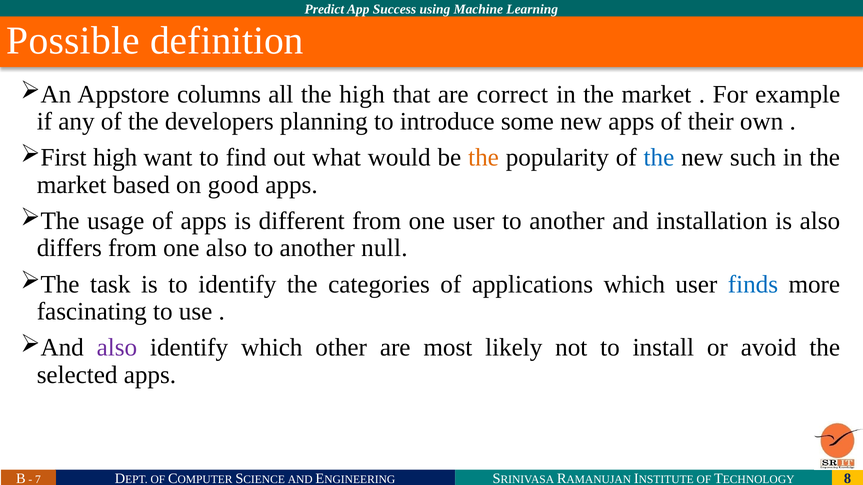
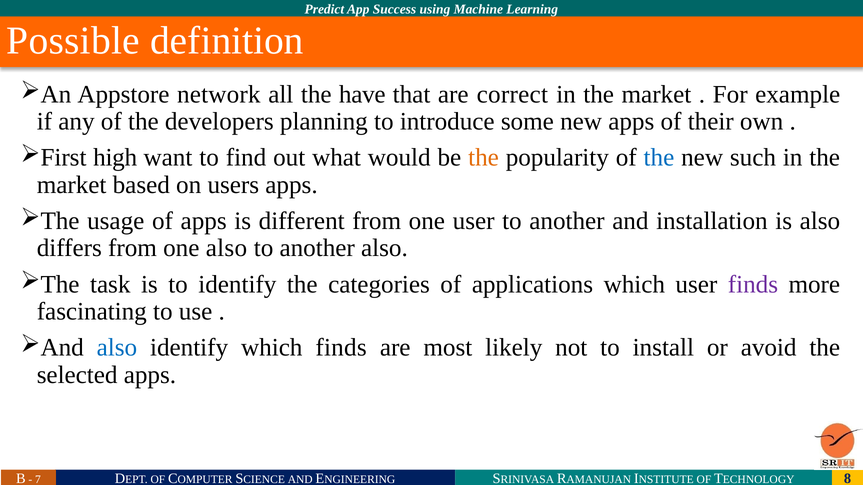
columns: columns -> network (219, 94)
the high: high -> have (362, 94)
good: good -> users (233, 185)
another null: null -> also (384, 248)
finds colour: blue -> purple (753, 284)
also colour: purple -> blue (117, 348)
which other: other -> finds (341, 348)
